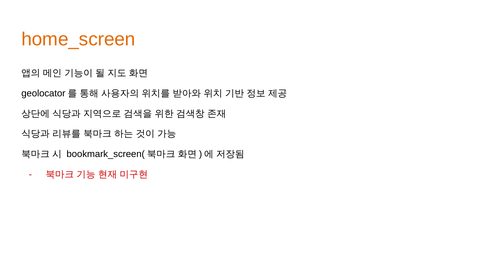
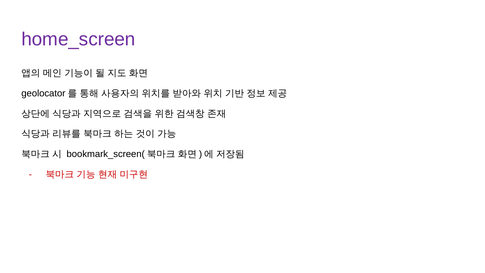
home_screen colour: orange -> purple (78, 39)
